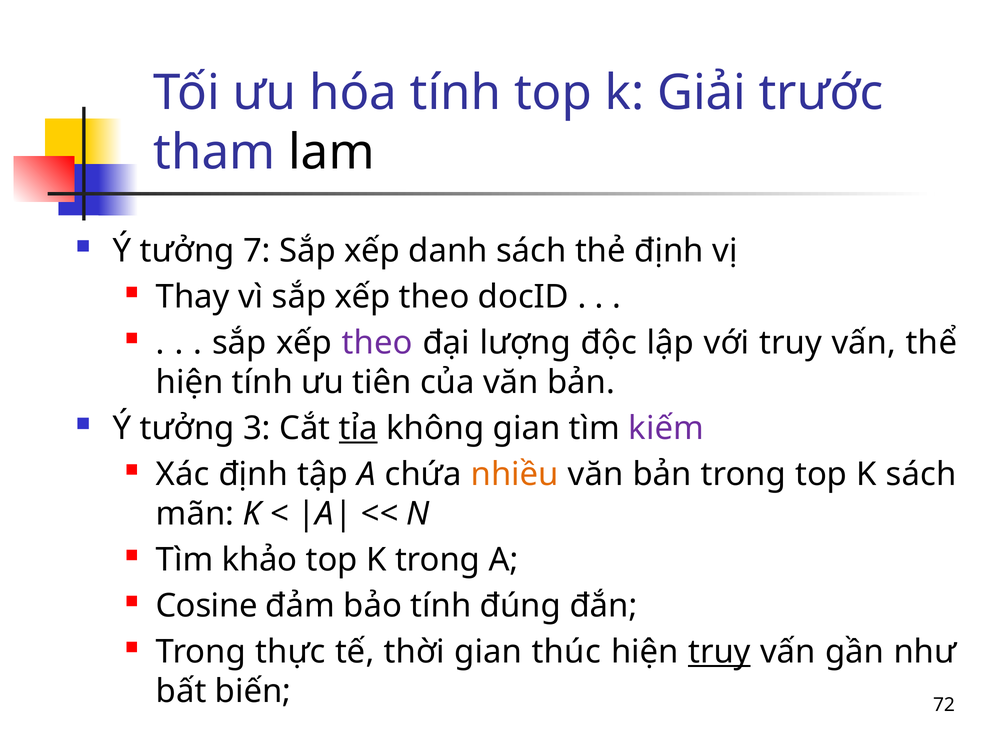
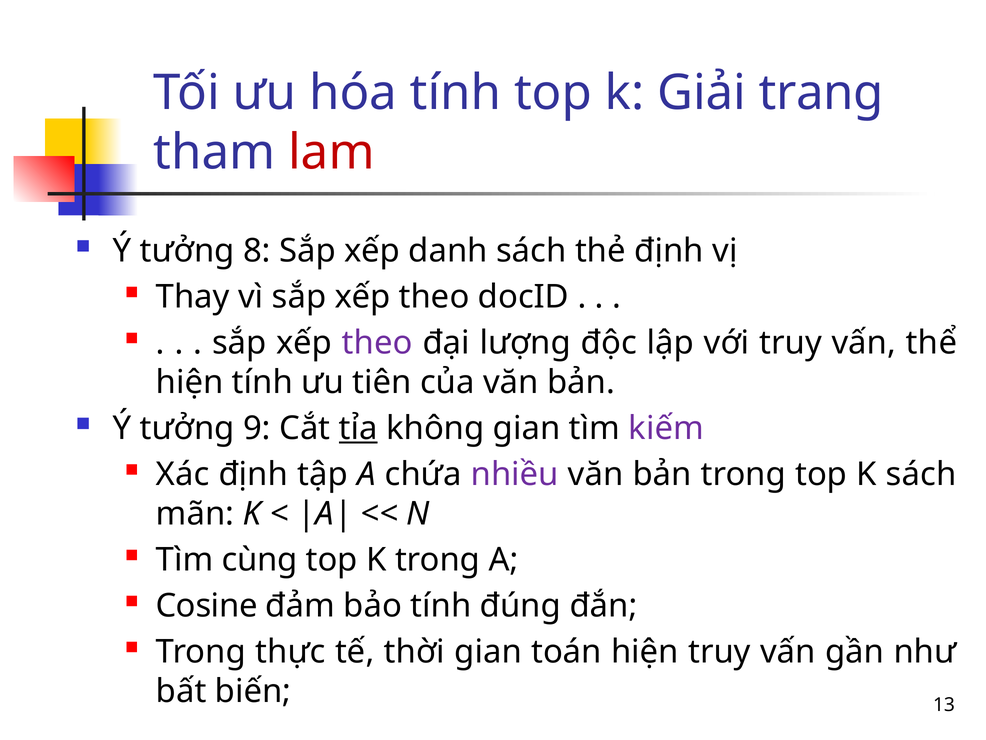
trước: trước -> trang (821, 93)
lam colour: black -> red (331, 152)
7: 7 -> 8 (257, 251)
3: 3 -> 9 (257, 428)
nhiều colour: orange -> purple (515, 474)
khảo: khảo -> cùng (260, 559)
thúc: thúc -> toán (566, 651)
truy underline: present -> none (719, 651)
72: 72 -> 13 (944, 704)
